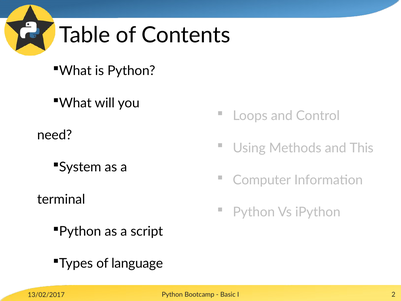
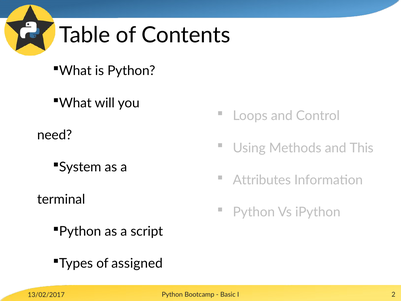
Computer: Computer -> Attributes (262, 180)
language: language -> assigned (137, 263)
